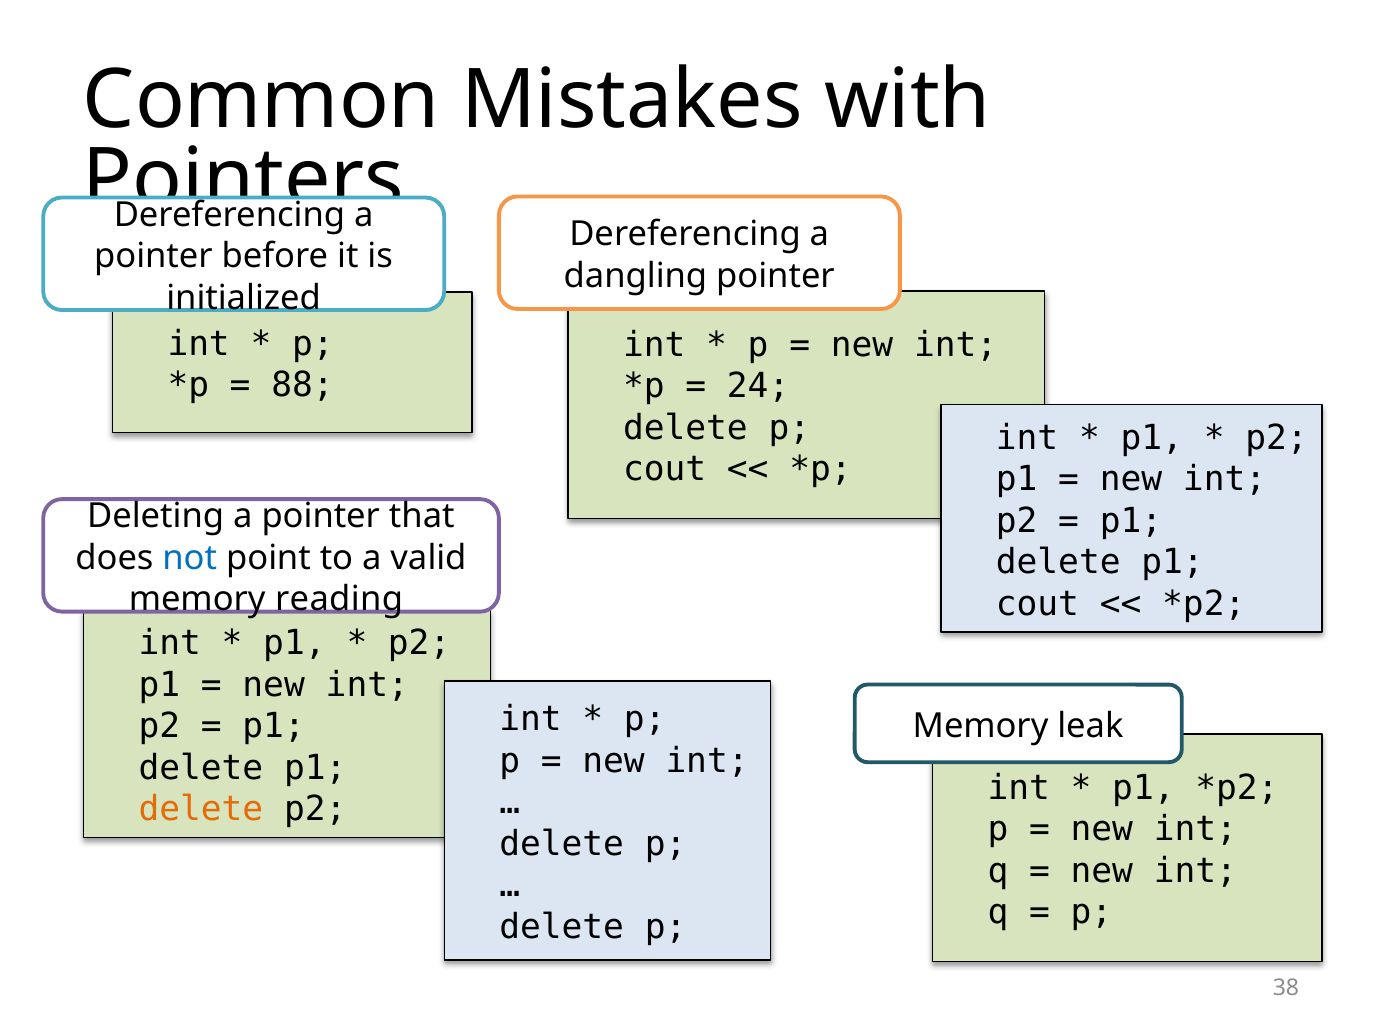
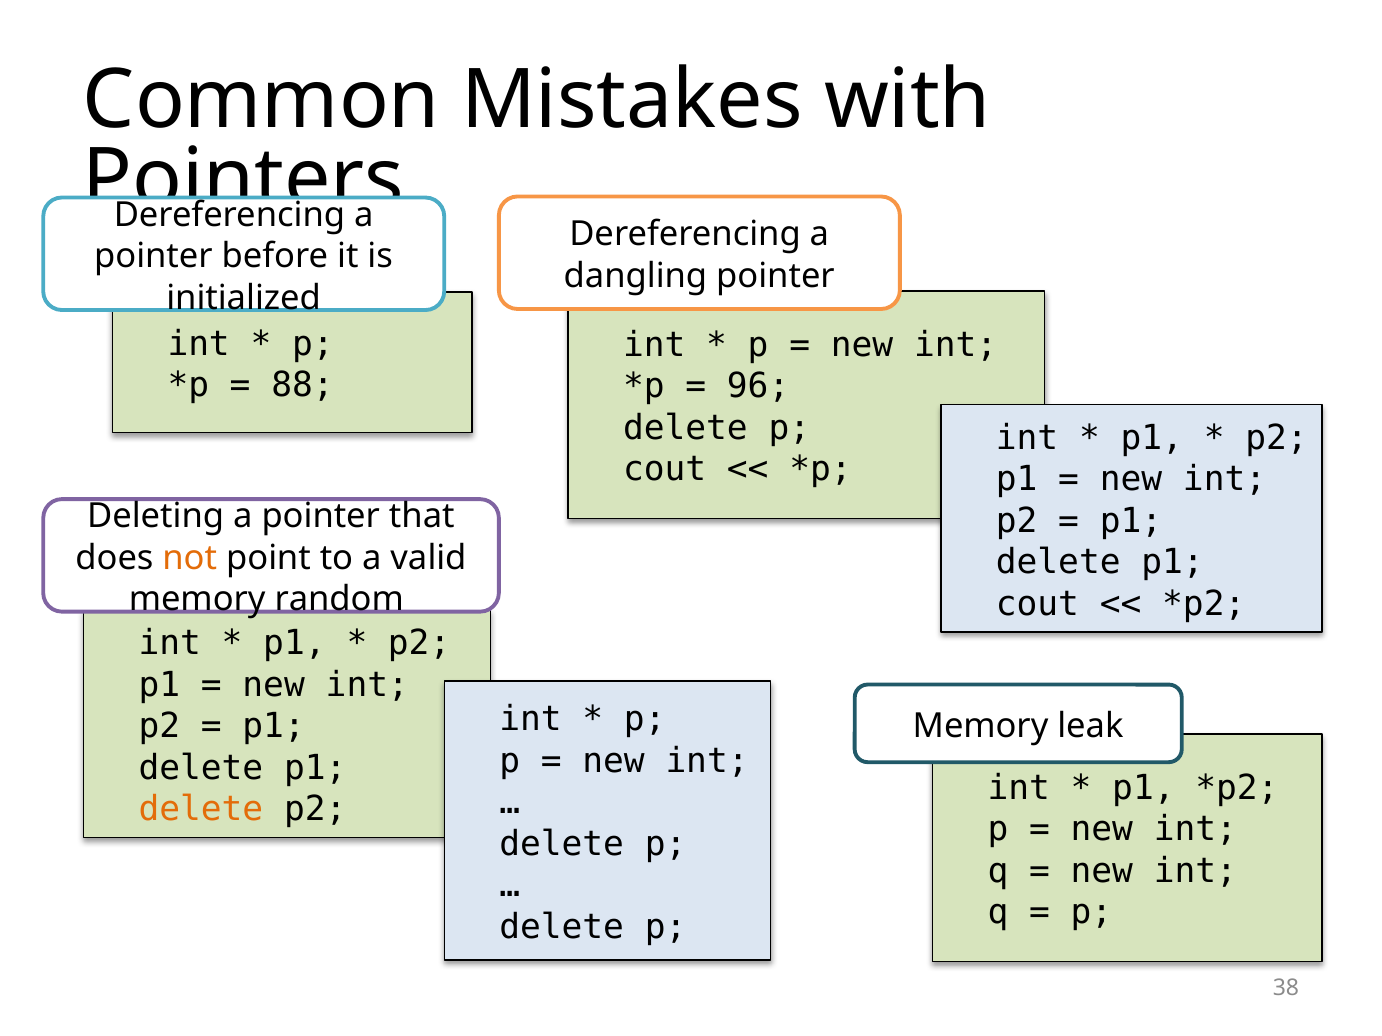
24: 24 -> 96 (758, 387)
not colour: blue -> orange (190, 558)
reading: reading -> random (339, 600)
